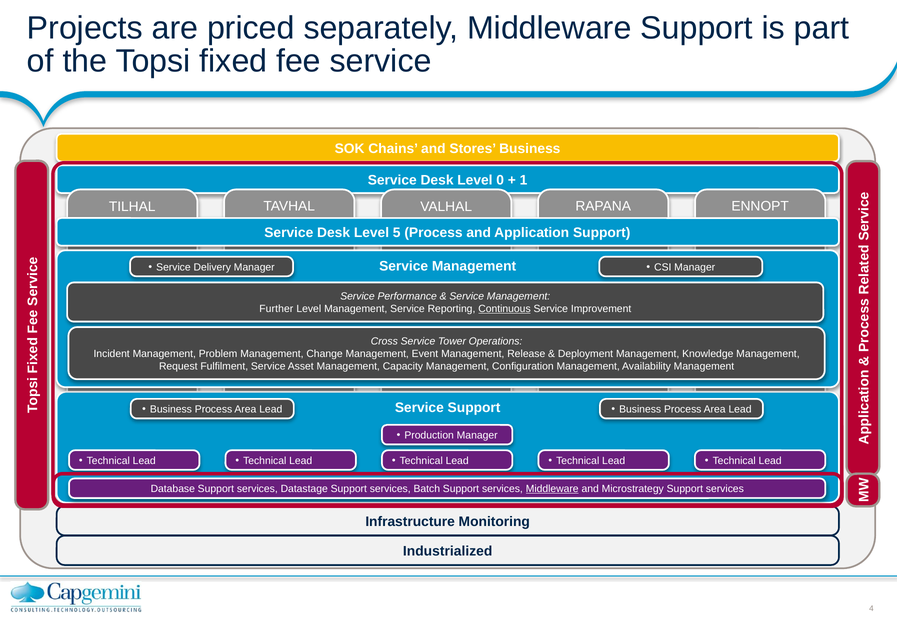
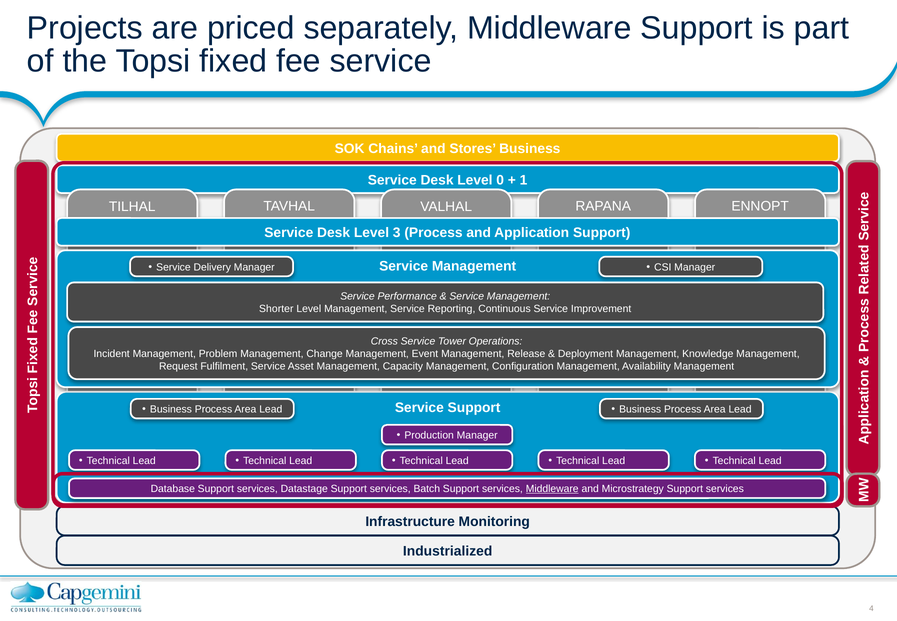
5: 5 -> 3 (397, 233)
Further: Further -> Shorter (276, 309)
Continuous underline: present -> none (504, 309)
